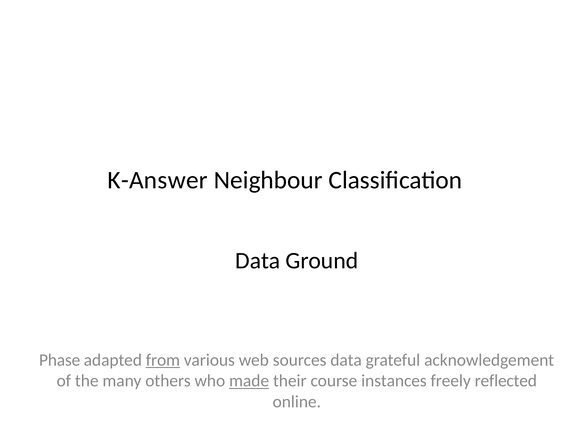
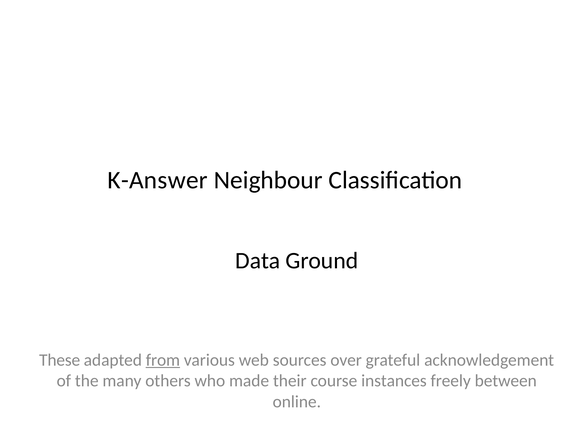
Phase: Phase -> These (60, 360)
sources data: data -> over (346, 360)
made underline: present -> none (249, 381)
reflected: reflected -> between (506, 381)
